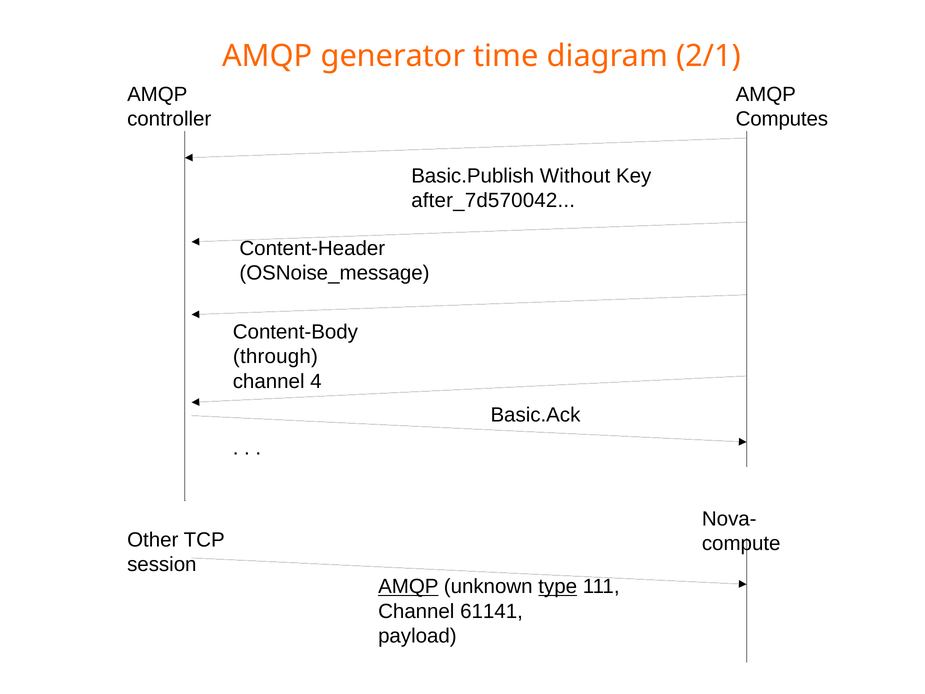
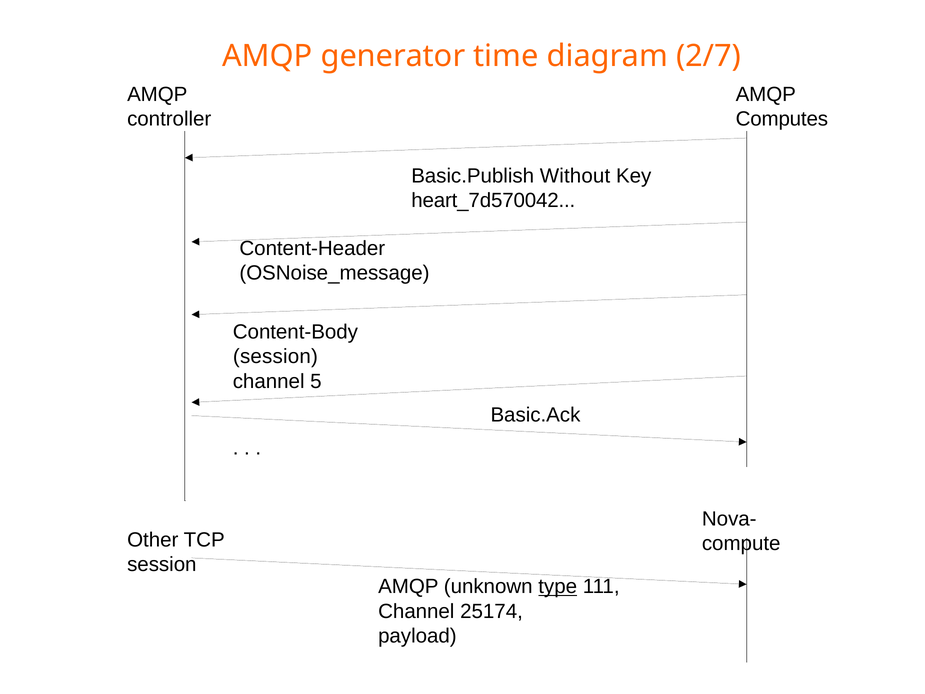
2/1: 2/1 -> 2/7 (709, 56)
after_7d570042: after_7d570042 -> heart_7d570042 (493, 200)
through: through -> session (275, 356)
4: 4 -> 5 (316, 381)
AMQP underline: present -> none (408, 586)
61141: 61141 -> 25174 (491, 611)
